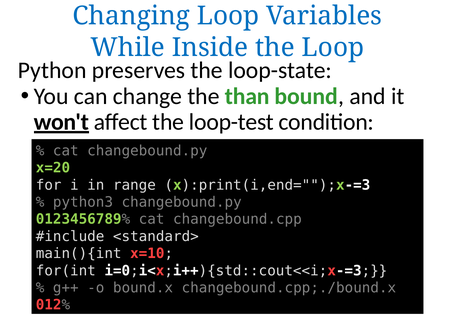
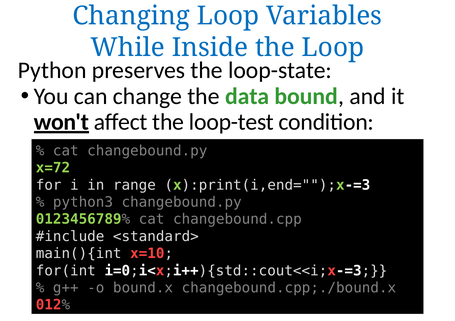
than: than -> data (247, 96)
x=20: x=20 -> x=72 (53, 168)
